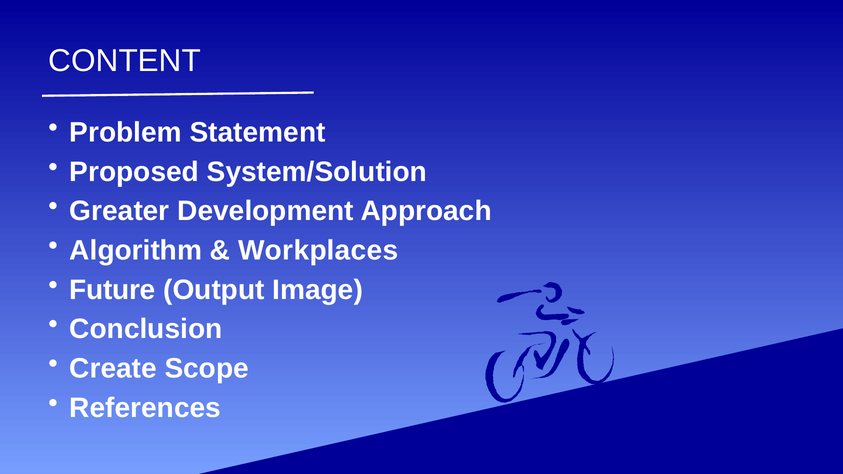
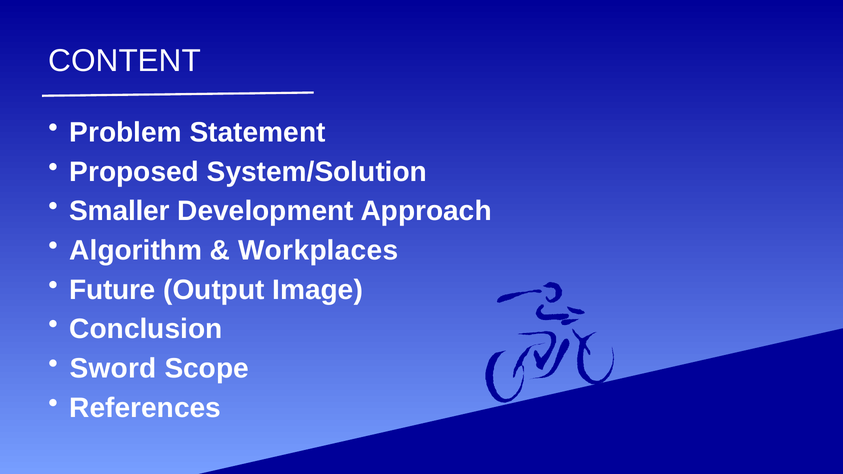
Greater: Greater -> Smaller (120, 211)
Create: Create -> Sword (113, 369)
